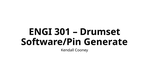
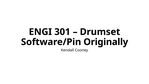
Generate: Generate -> Originally (106, 42)
